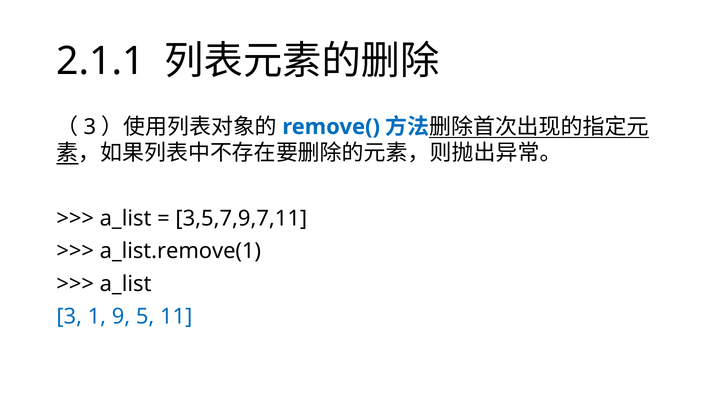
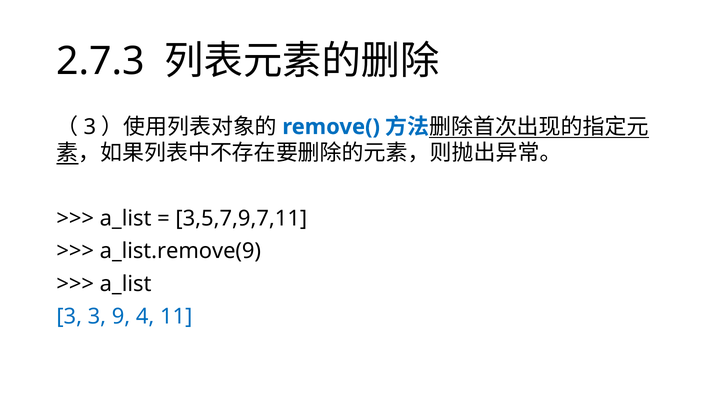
2.1.1: 2.1.1 -> 2.7.3 (101, 61)
a_list.remove(1: a_list.remove(1 -> a_list.remove(9 (180, 251)
3 1: 1 -> 3 (97, 316)
5: 5 -> 4 (145, 316)
